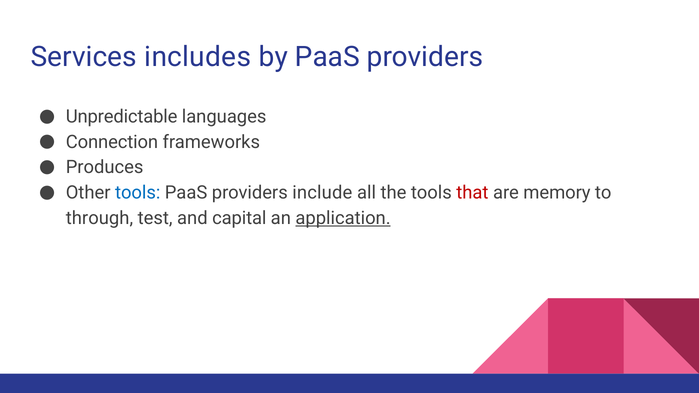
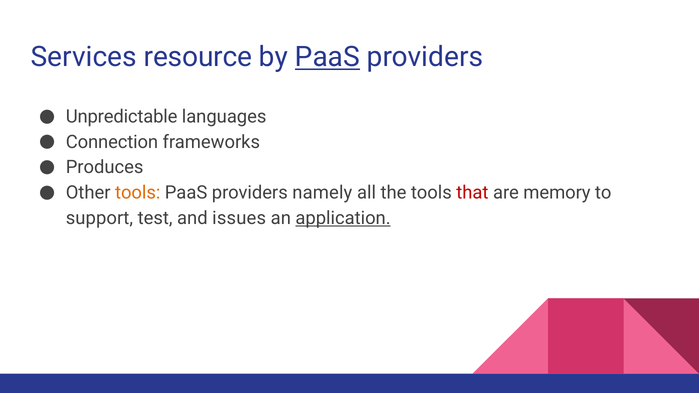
includes: includes -> resource (198, 57)
PaaS underline: none -> present (327, 57)
tools colour: blue -> orange (138, 193)
include: include -> namely (322, 193)
through: through -> support (99, 218)
capital: capital -> issues (239, 218)
